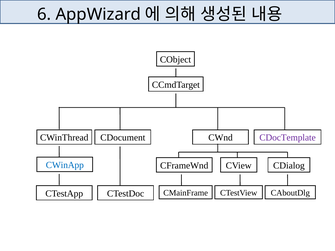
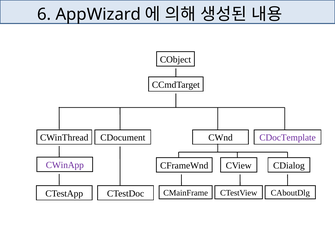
CWinApp colour: blue -> purple (65, 165)
